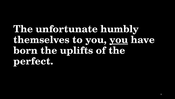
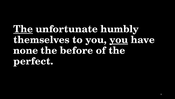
The underline: none -> present (23, 29)
born: born -> none (26, 50)
uplifts: uplifts -> before (76, 50)
